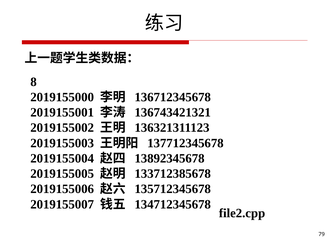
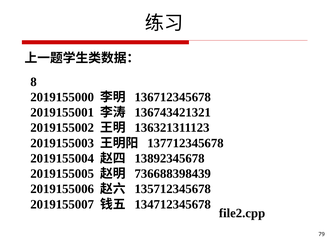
133712385678: 133712385678 -> 736688398439 (173, 174)
